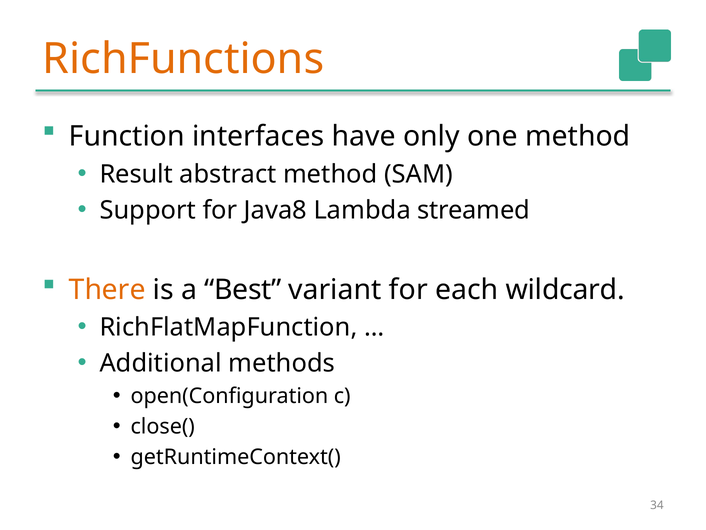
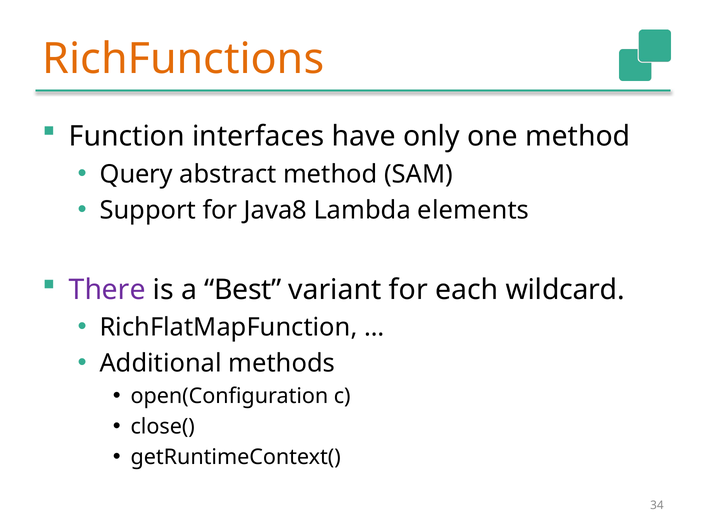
Result: Result -> Query (136, 174)
streamed: streamed -> elements (473, 210)
There colour: orange -> purple (107, 289)
